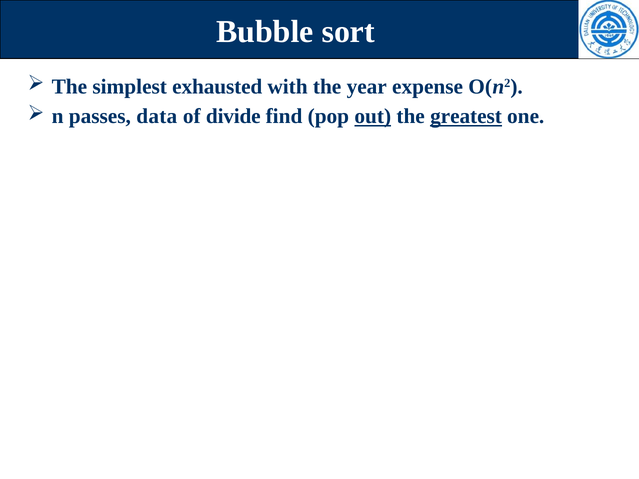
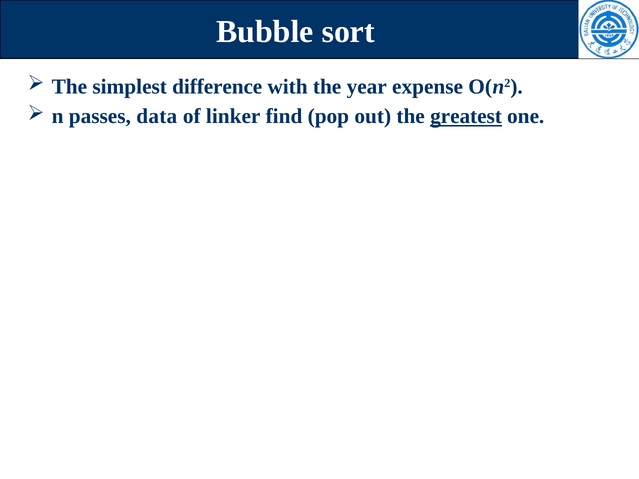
exhausted: exhausted -> difference (217, 87)
divide: divide -> linker (233, 117)
out underline: present -> none (373, 117)
